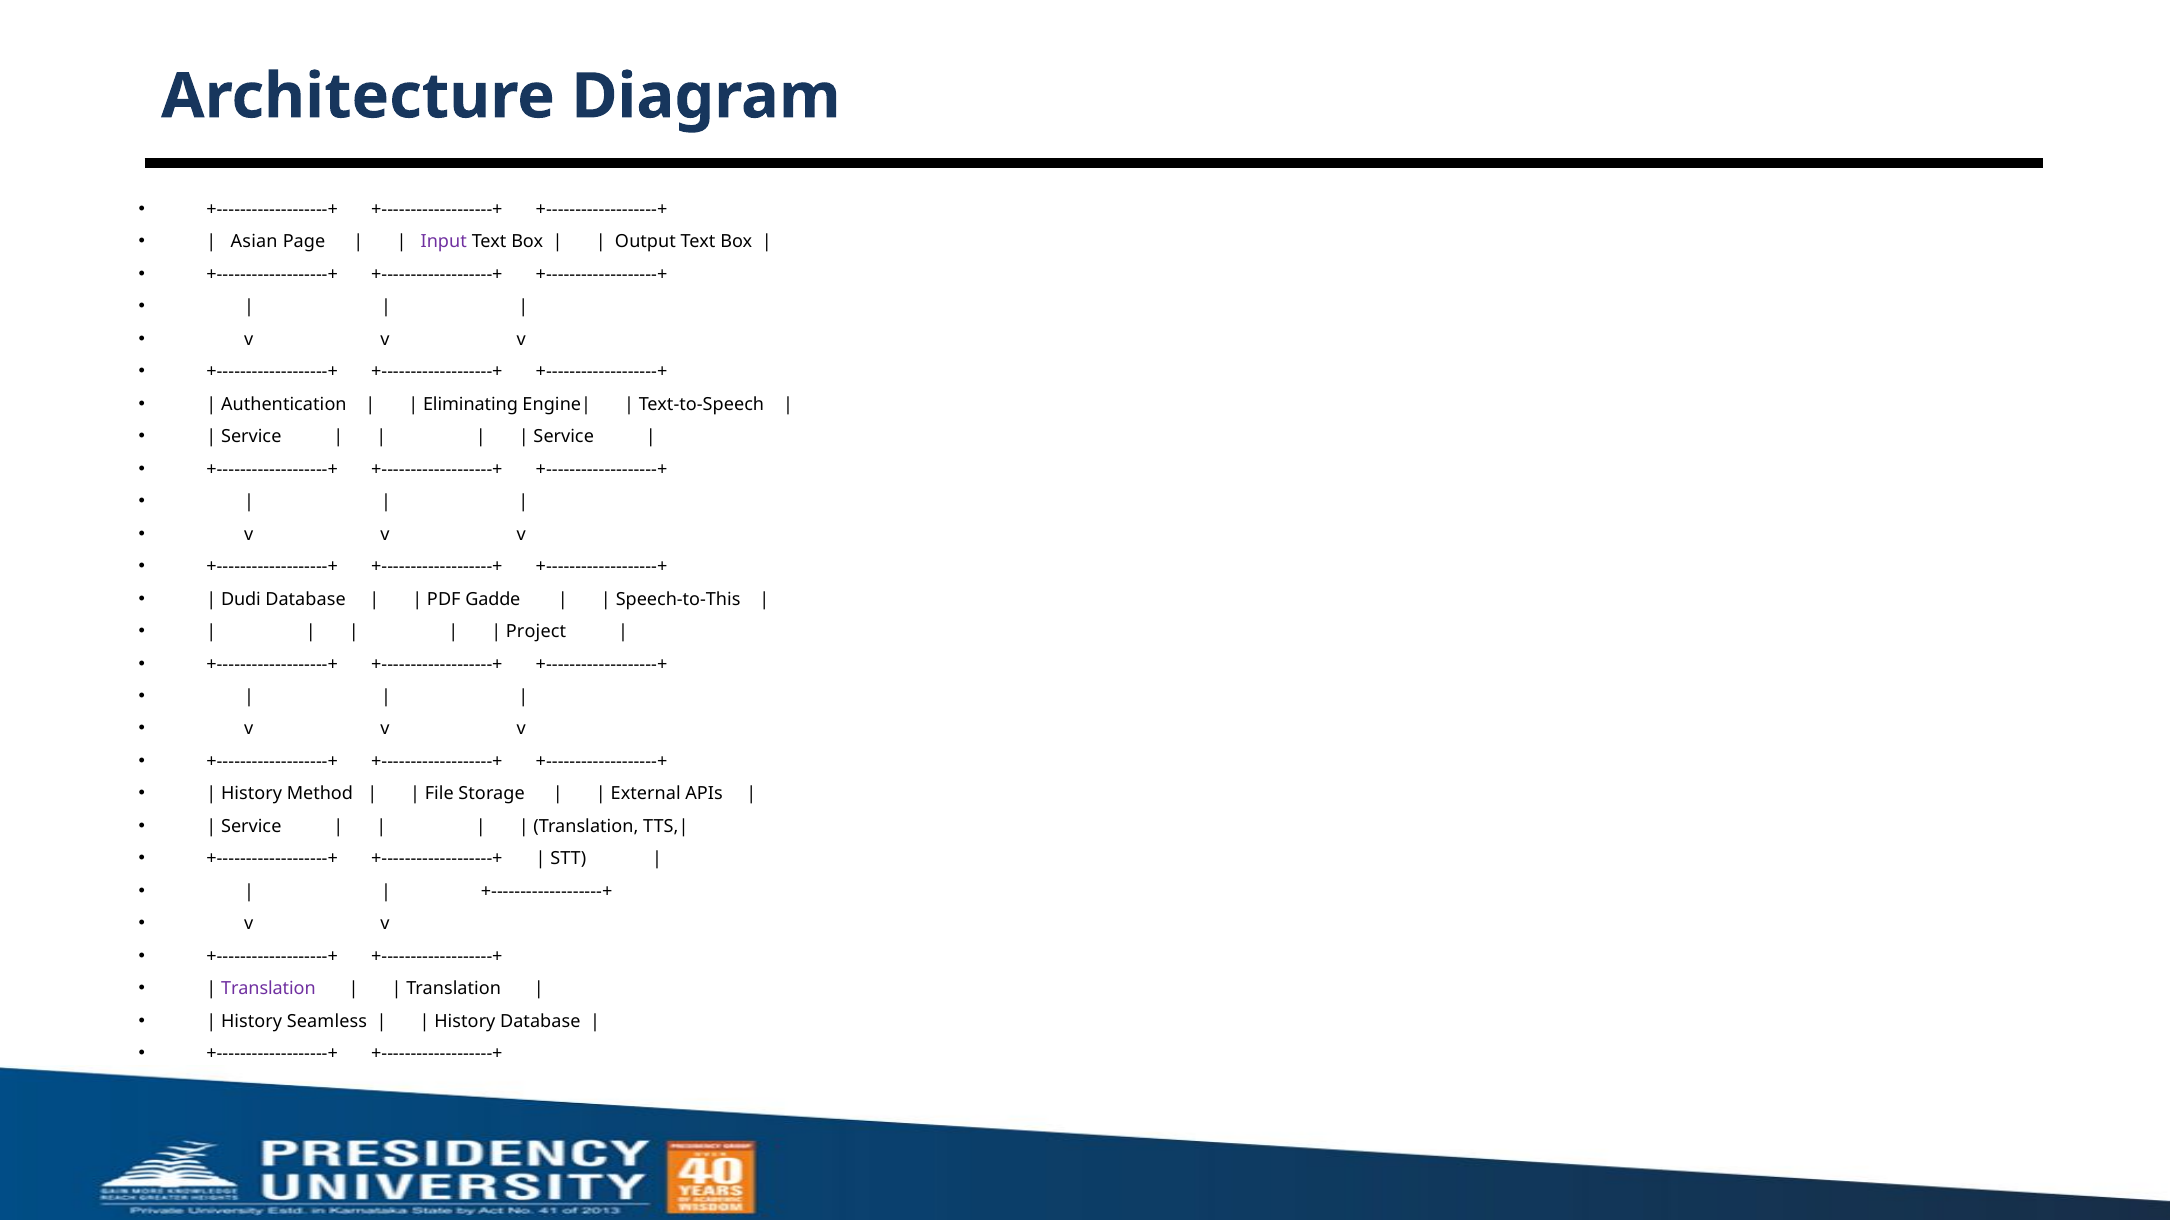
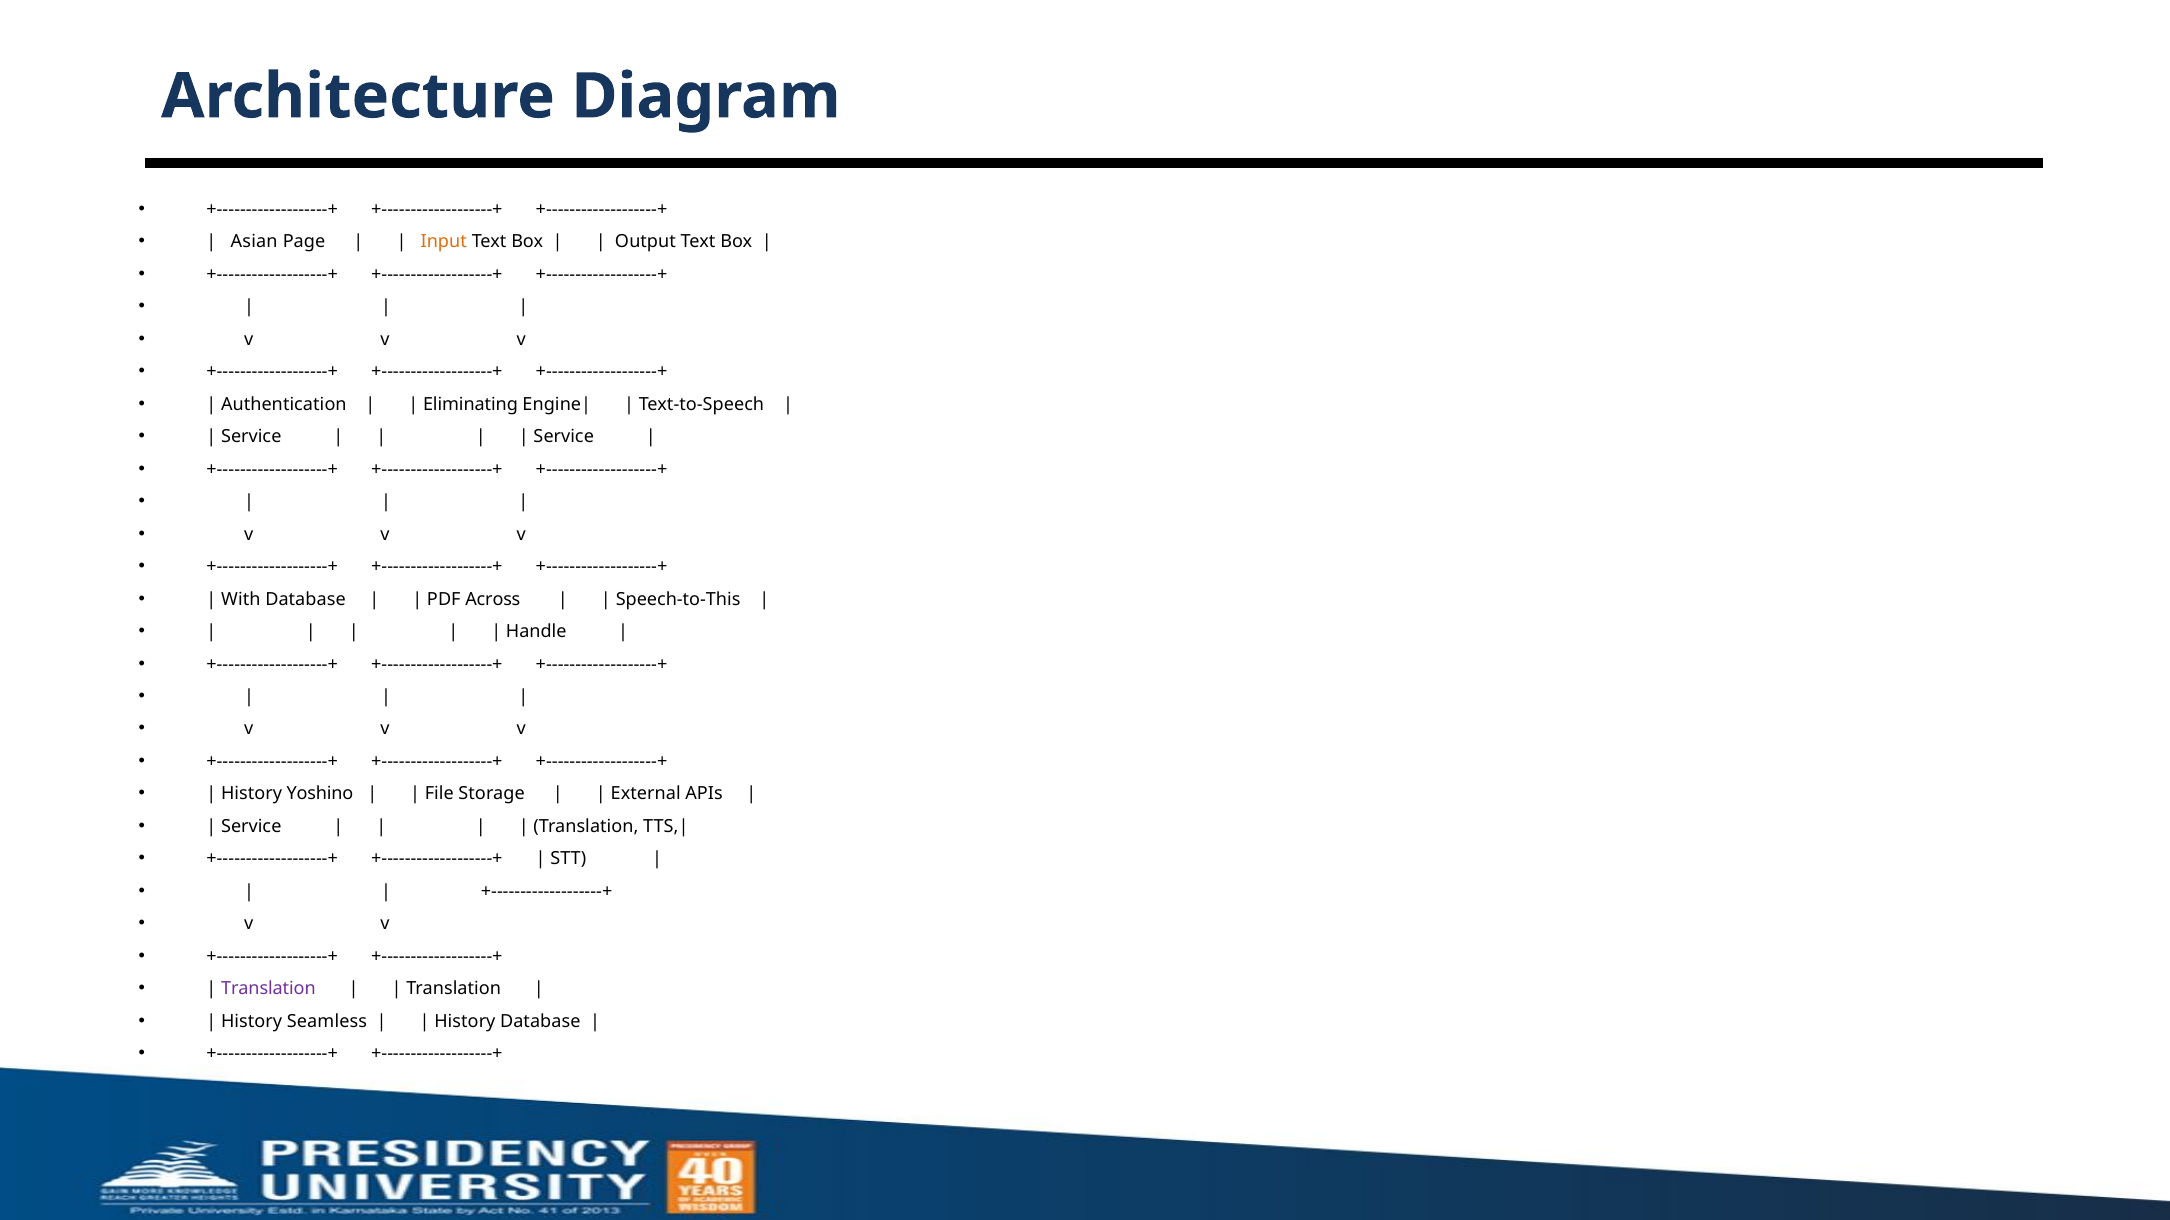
Input colour: purple -> orange (444, 242)
Dudi: Dudi -> With (241, 599)
Gadde: Gadde -> Across (493, 599)
Project: Project -> Handle (536, 632)
Method: Method -> Yoshino (320, 794)
